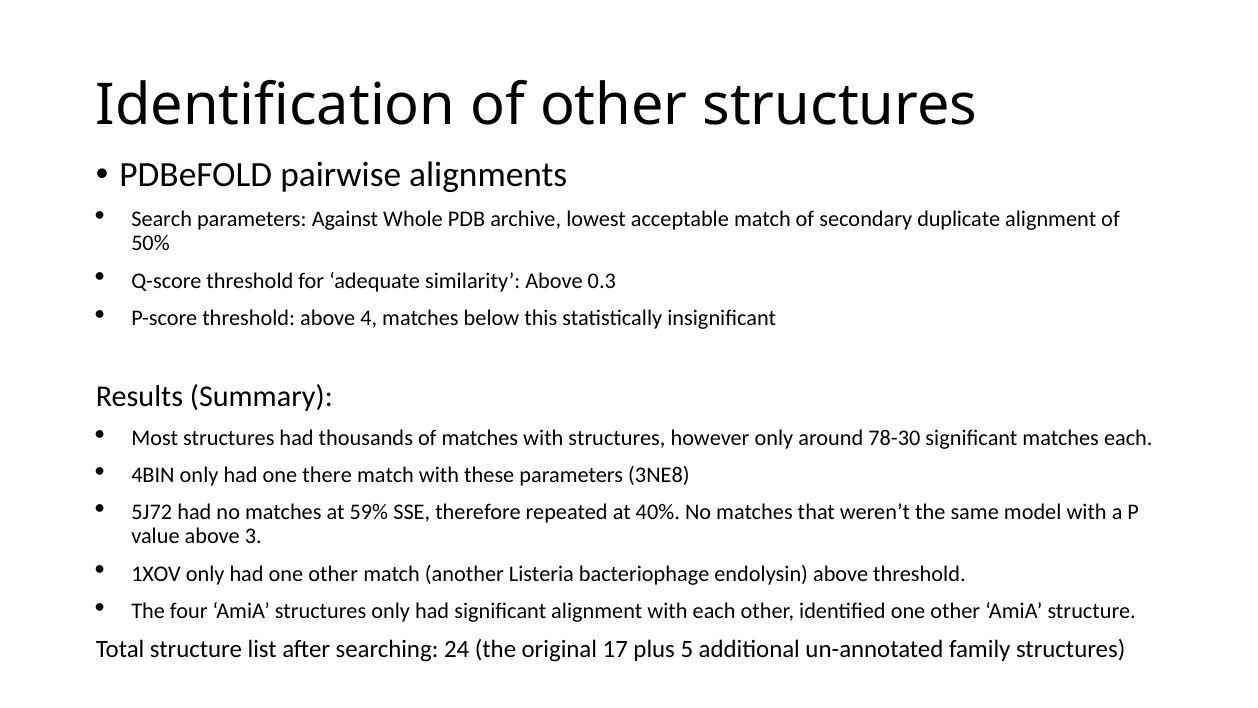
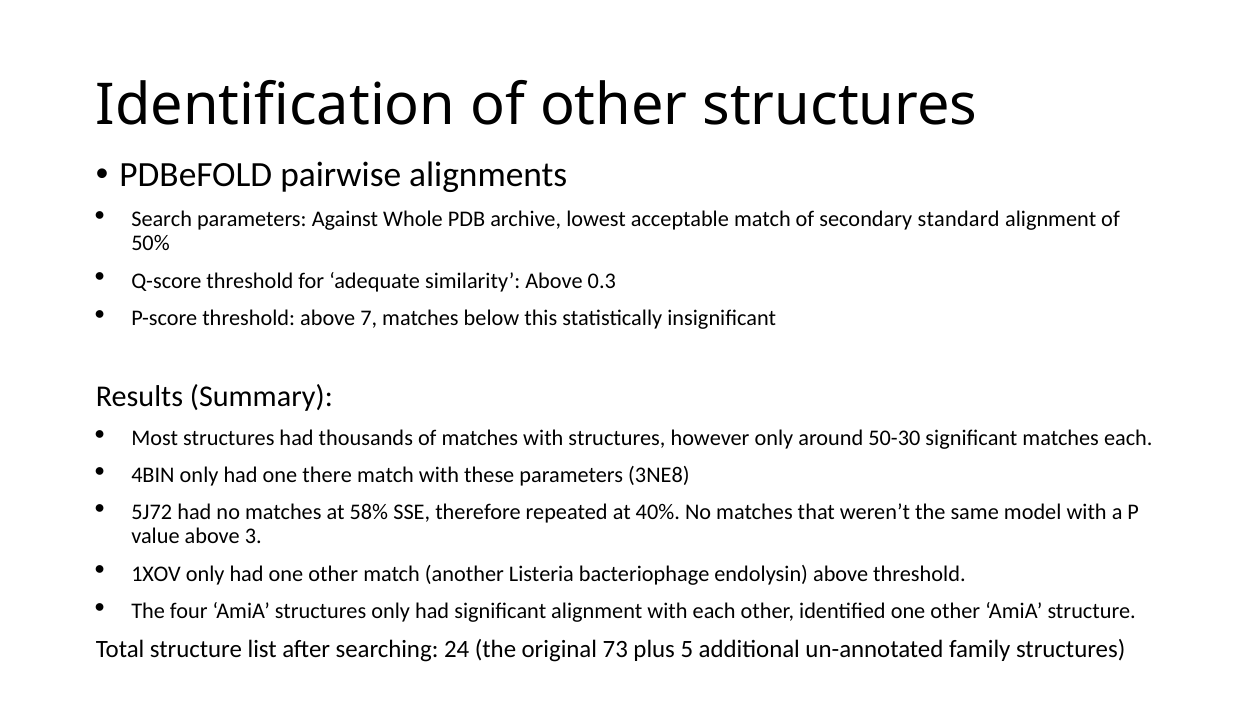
duplicate: duplicate -> standard (959, 219)
4: 4 -> 7 (369, 318)
78-30: 78-30 -> 50-30 (894, 438)
59%: 59% -> 58% (369, 512)
17: 17 -> 73 (615, 649)
